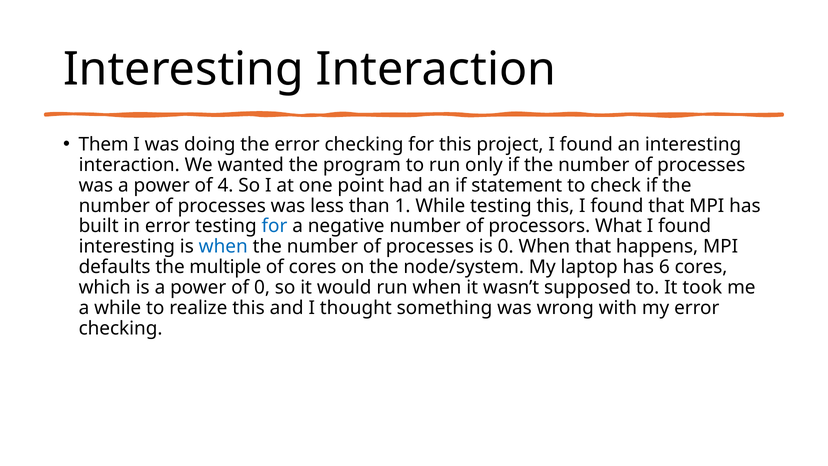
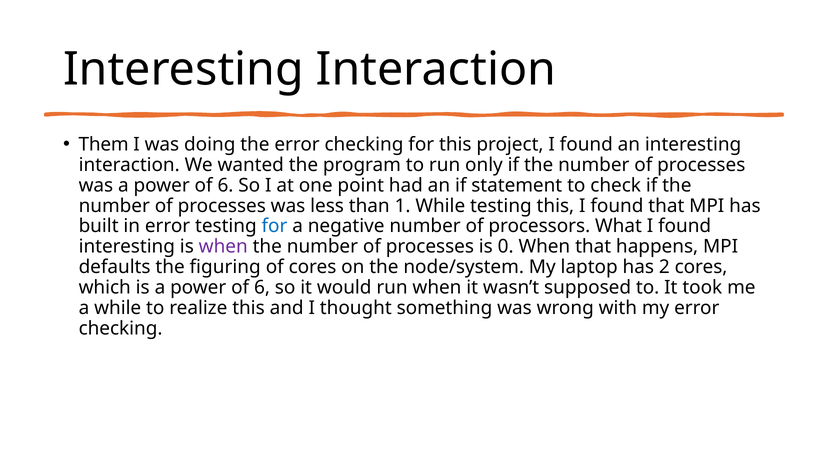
4: 4 -> 6 (225, 185)
when colour: blue -> purple (223, 247)
multiple: multiple -> figuring (225, 267)
6: 6 -> 2 (664, 267)
0: 0 -> 6 (262, 287)
